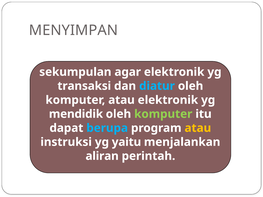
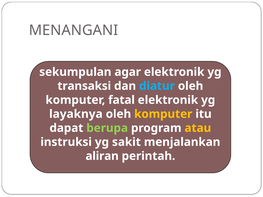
MENYIMPAN: MENYIMPAN -> MENANGANI (74, 30)
komputer atau: atau -> fatal (122, 100)
mendidik: mendidik -> layaknya (76, 114)
komputer colour: light green -> yellow (163, 114)
berupa colour: light blue -> light green (107, 128)
yaitu: yaitu -> sakit (126, 142)
